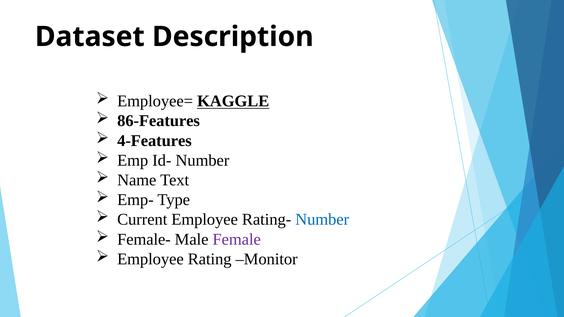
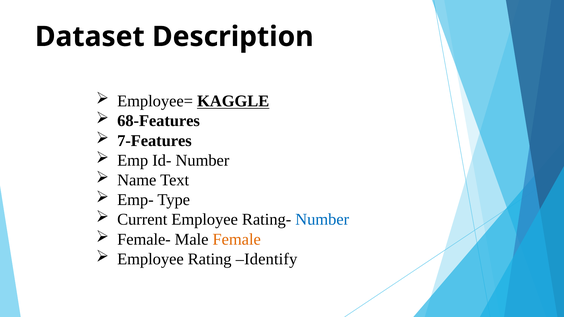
86-Features: 86-Features -> 68-Features (159, 121)
4-Features: 4-Features -> 7-Features (154, 141)
Female colour: purple -> orange (237, 239)
Monitor: Monitor -> Identify (267, 259)
